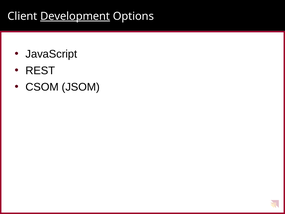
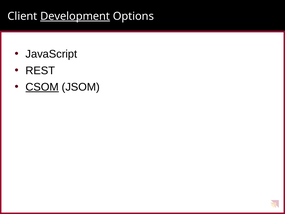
CSOM underline: none -> present (42, 87)
